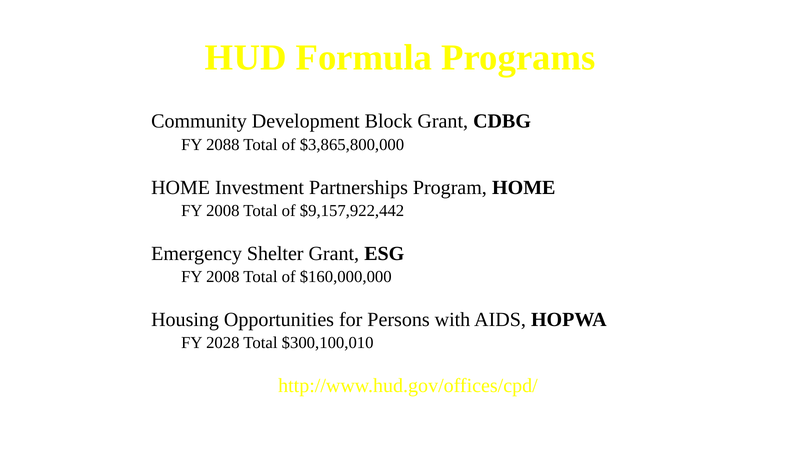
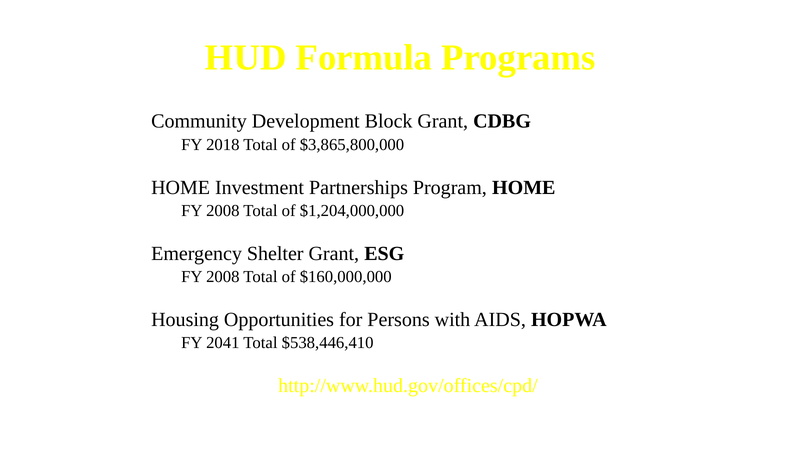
2088: 2088 -> 2018 (223, 145)
$9,157,922,442: $9,157,922,442 -> $1,204,000,000 (352, 211)
2028: 2028 -> 2041 (223, 343)
$300,100,010: $300,100,010 -> $538,446,410 (328, 343)
